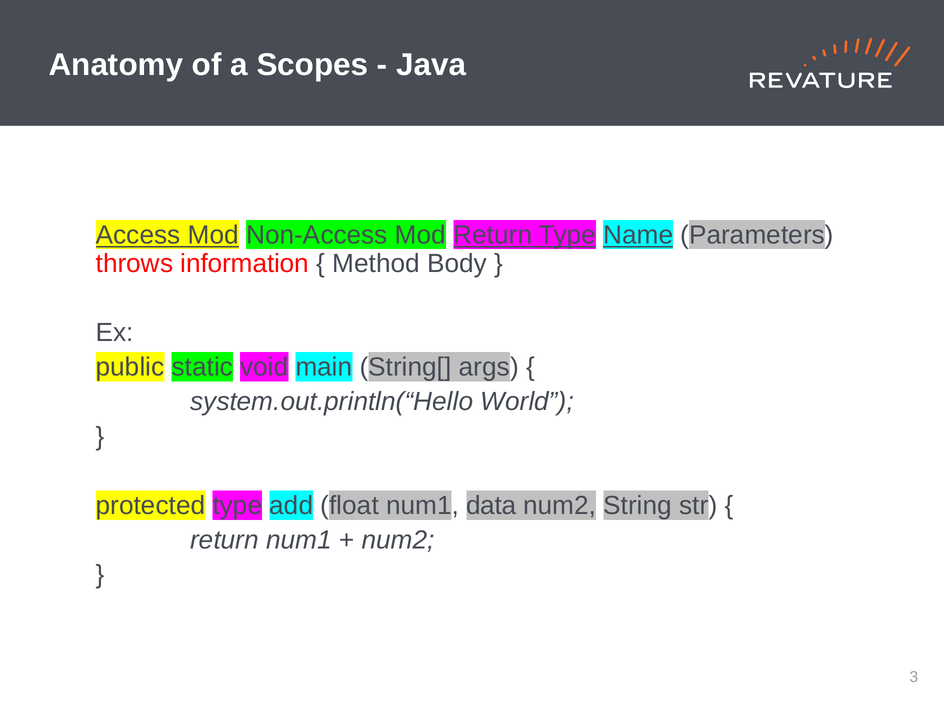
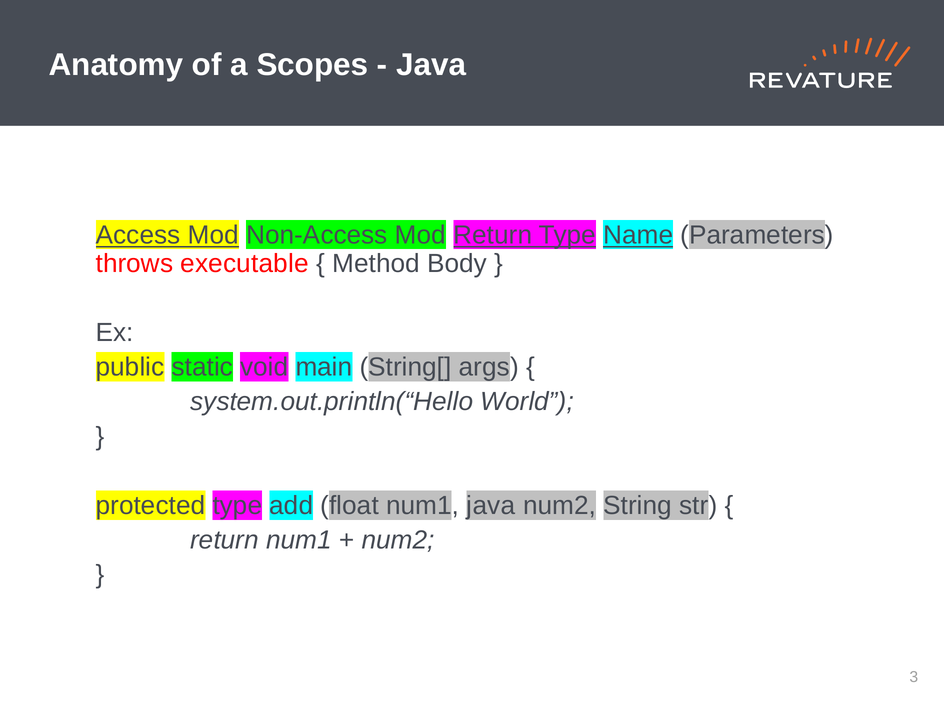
information: information -> executable (245, 263)
num1 data: data -> java (491, 506)
